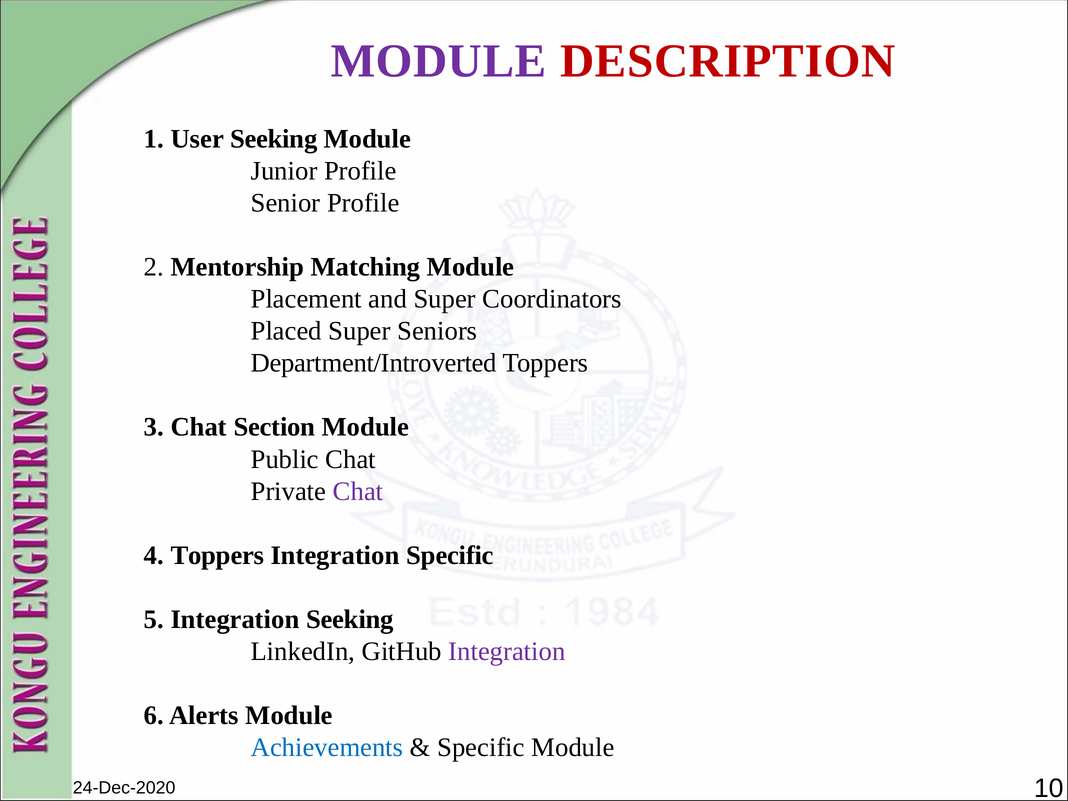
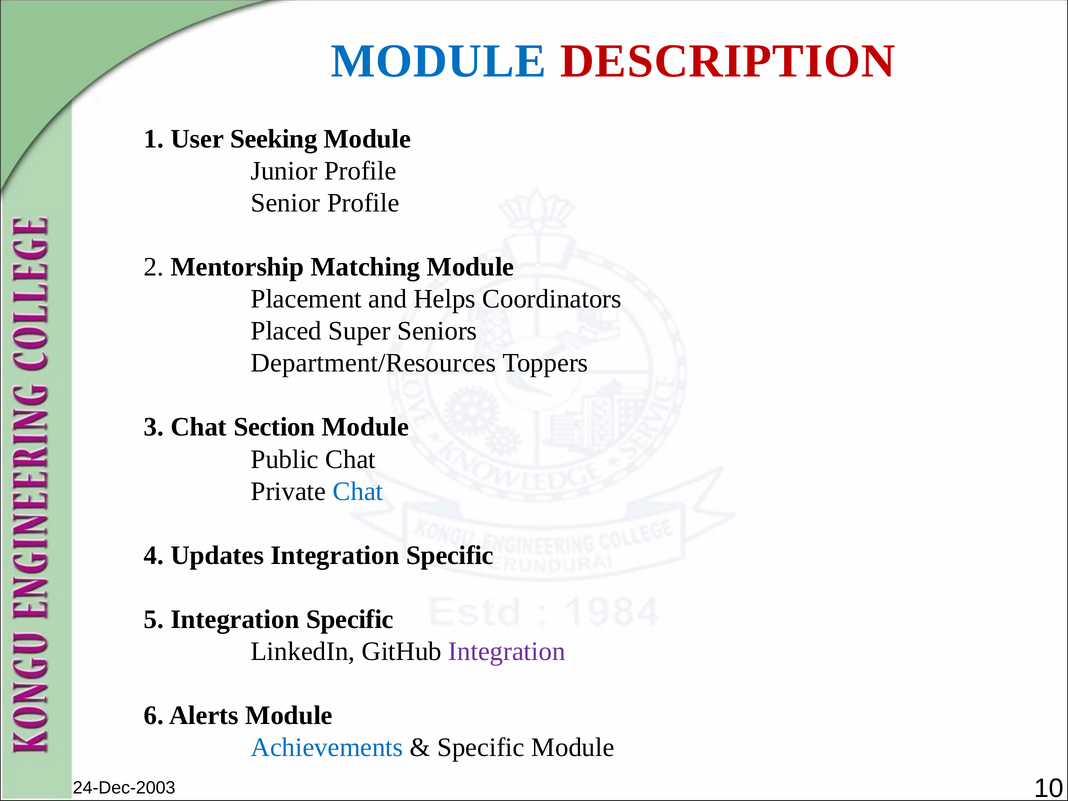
MODULE colour: purple -> blue (439, 61)
and Super: Super -> Helps (445, 299)
Department/Introverted: Department/Introverted -> Department/Resources (374, 363)
Chat colour: purple -> blue (358, 491)
4 Toppers: Toppers -> Updates (217, 555)
5 Integration Seeking: Seeking -> Specific (350, 619)
24-Dec-2020: 24-Dec-2020 -> 24-Dec-2003 (124, 788)
